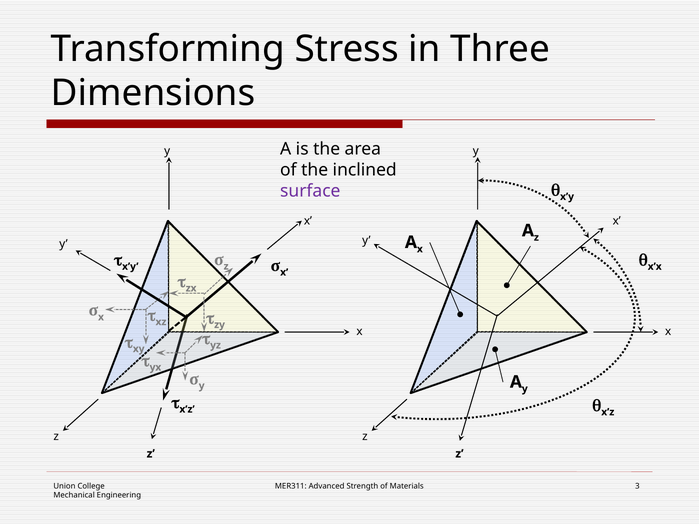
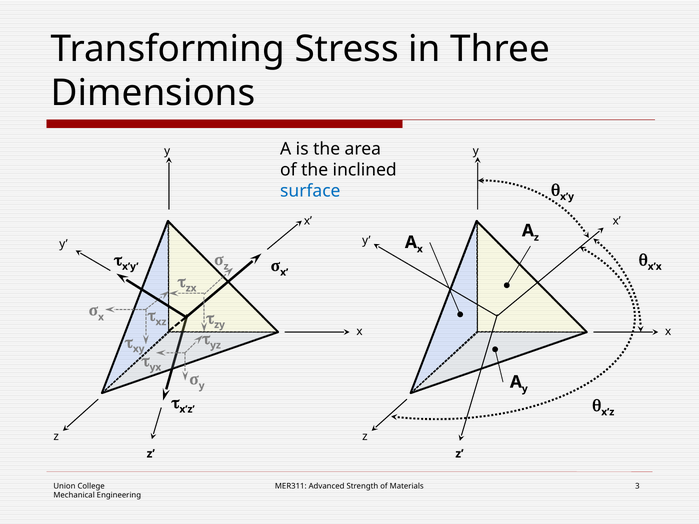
surface colour: purple -> blue (310, 191)
